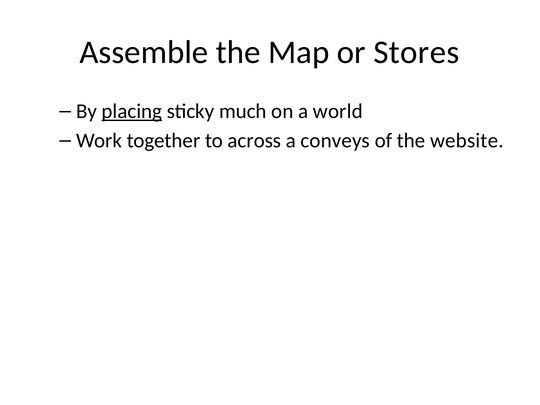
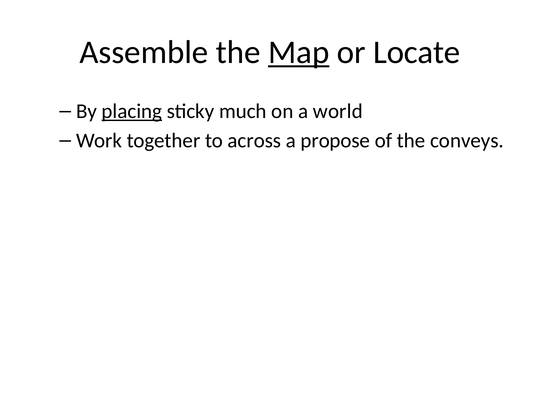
Map underline: none -> present (299, 52)
Stores: Stores -> Locate (417, 52)
conveys: conveys -> propose (335, 141)
website: website -> conveys (467, 141)
